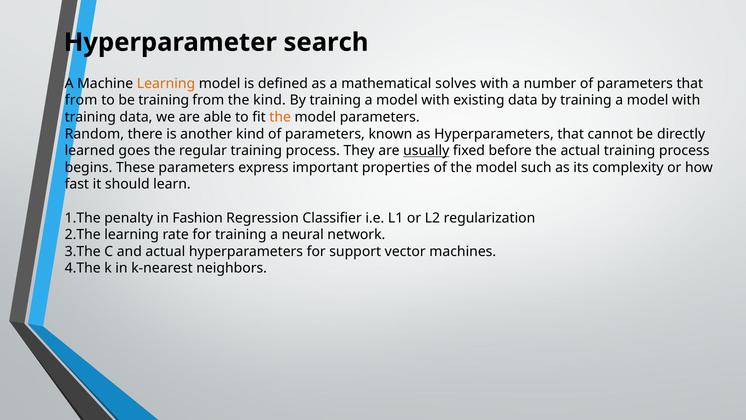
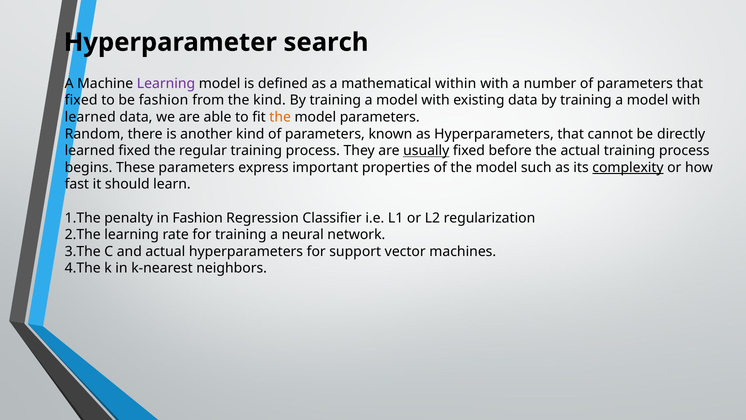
Learning colour: orange -> purple (166, 83)
solves: solves -> within (456, 83)
from: from -> fixed (81, 100)
be training: training -> fashion (164, 100)
training: training -> learned (90, 117)
learned goes: goes -> fixed (134, 151)
complexity underline: none -> present (628, 167)
